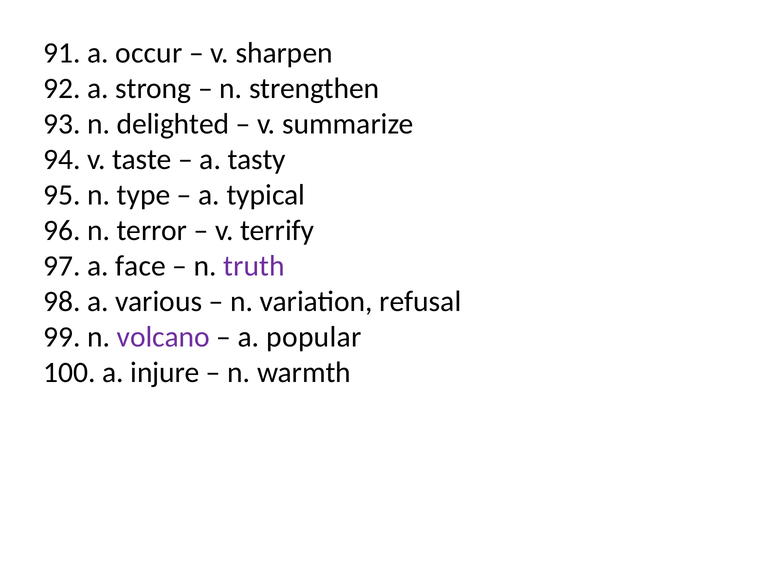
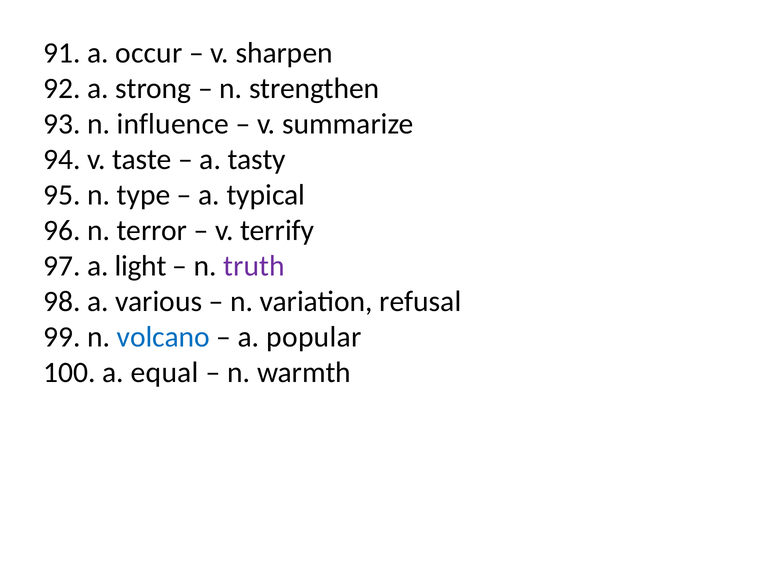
delighted: delighted -> influence (173, 124)
face: face -> light (141, 266)
volcano colour: purple -> blue (163, 338)
injure: injure -> equal (165, 373)
